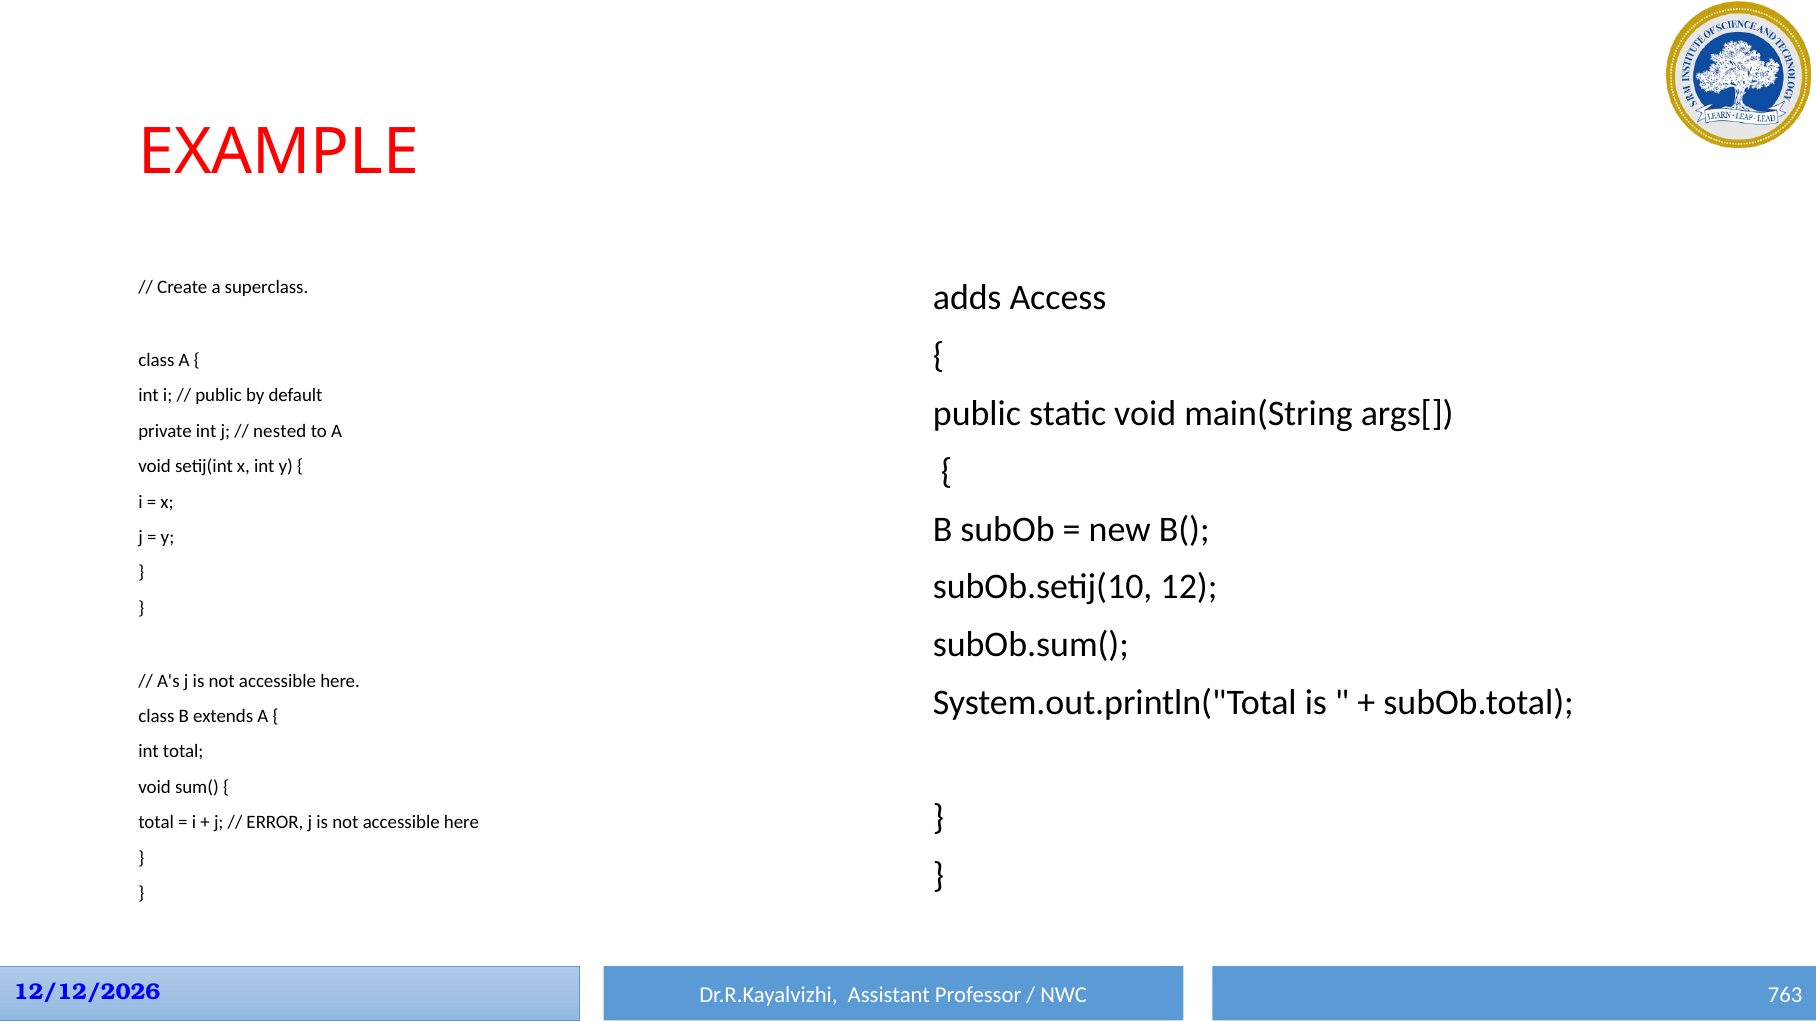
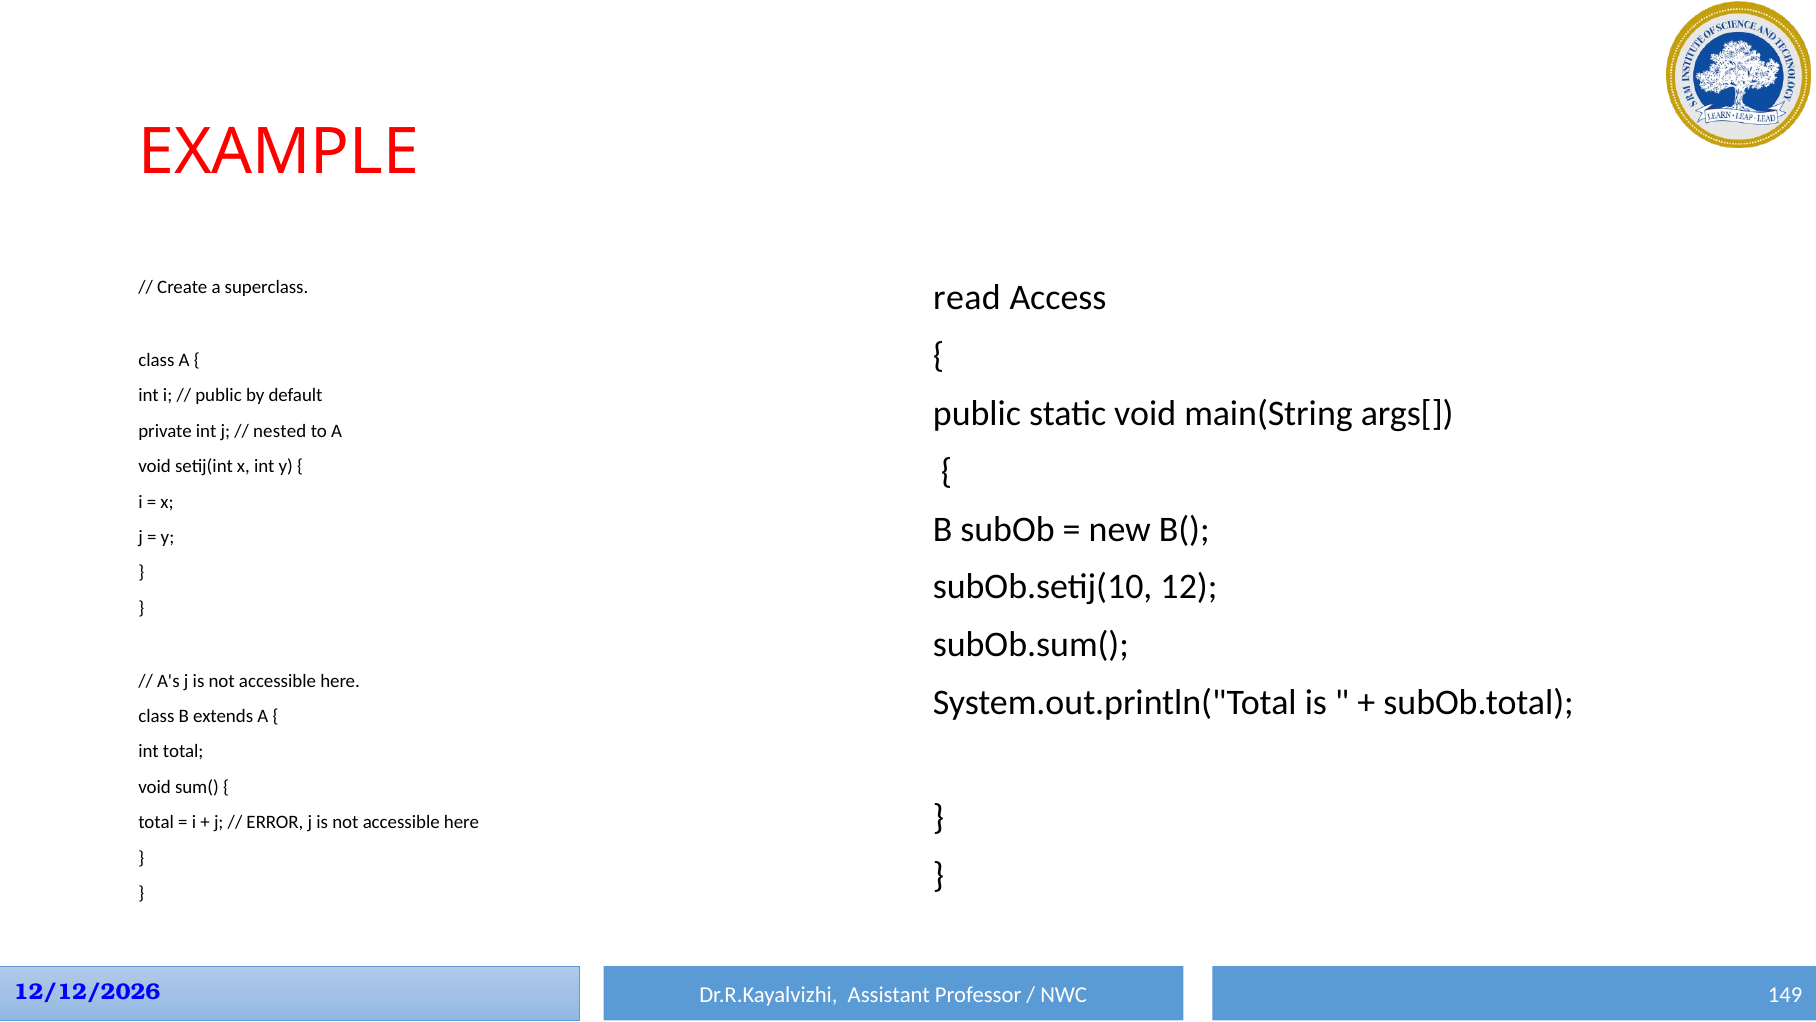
adds: adds -> read (967, 298)
763: 763 -> 149 (1785, 994)
